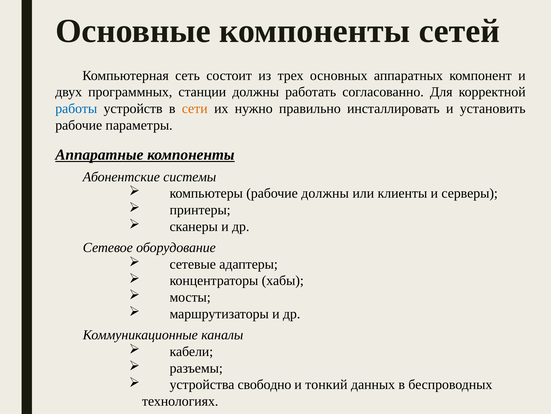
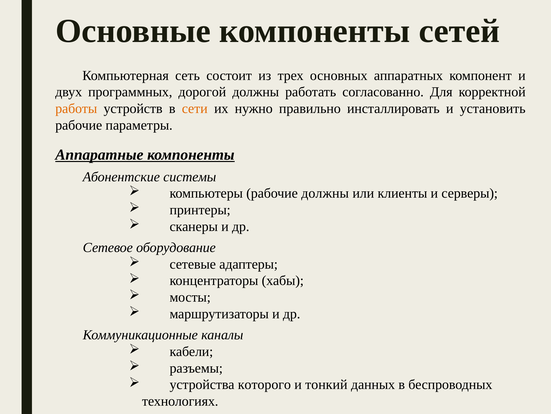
станции: станции -> дорогой (202, 92)
работы colour: blue -> orange (76, 108)
свободно: свободно -> которого (264, 384)
